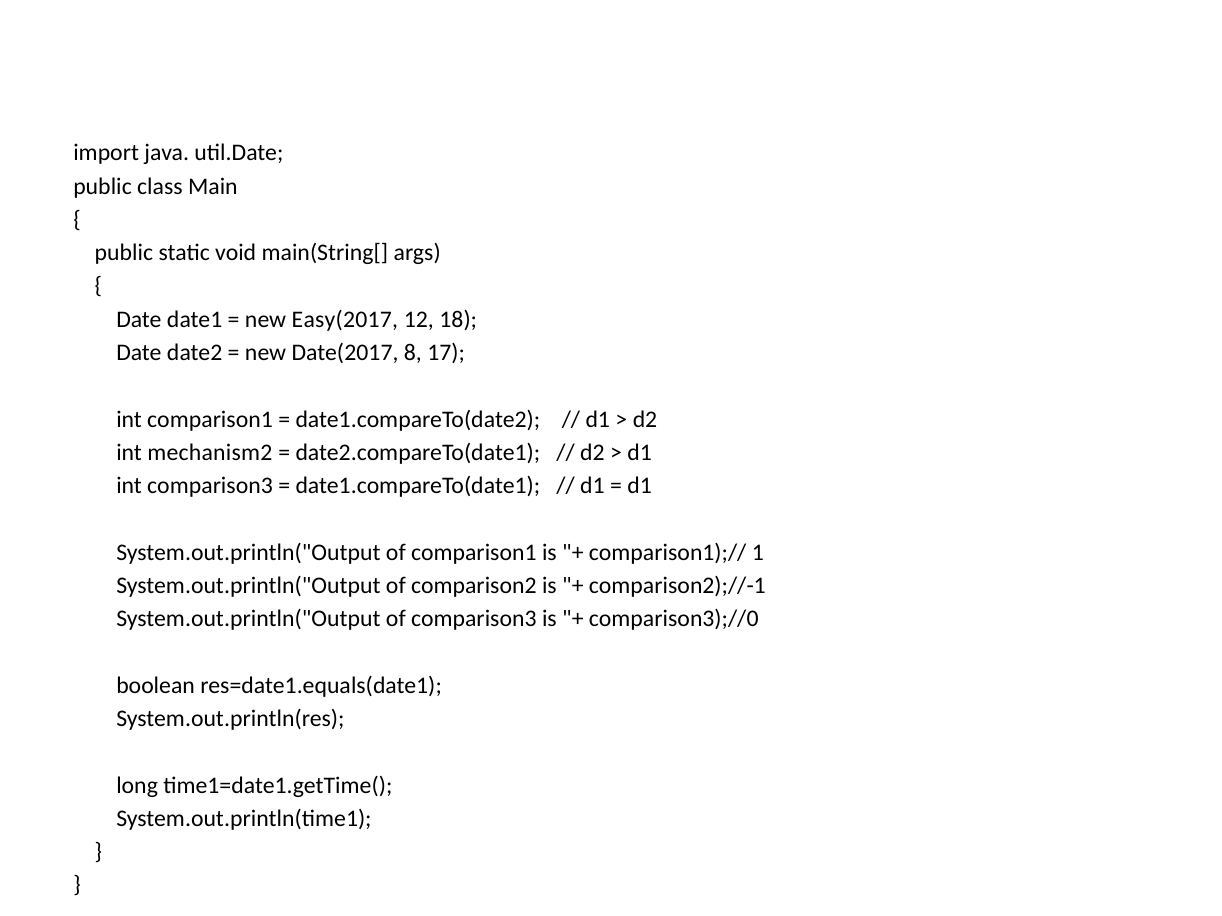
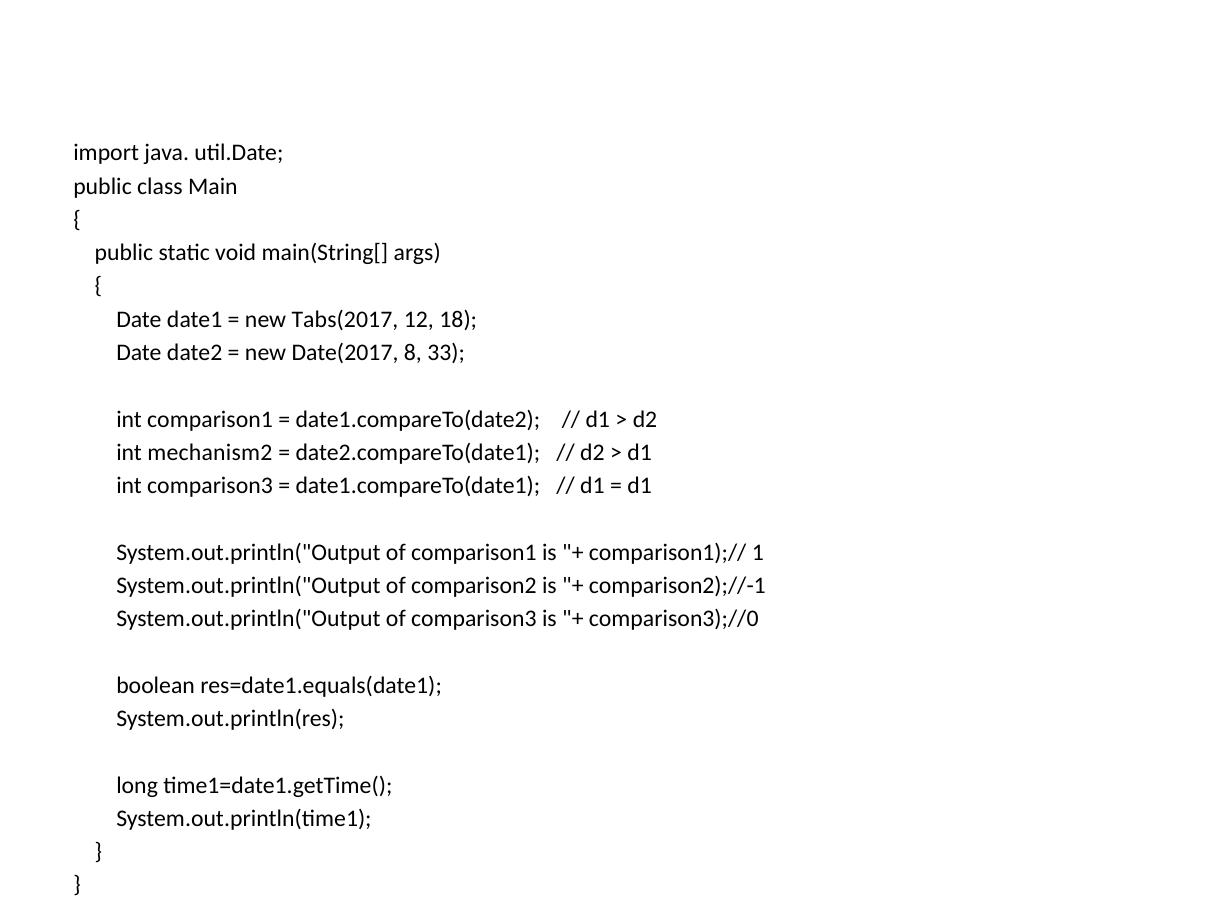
Easy(2017: Easy(2017 -> Tabs(2017 (345, 320)
17: 17 -> 33 (446, 353)
